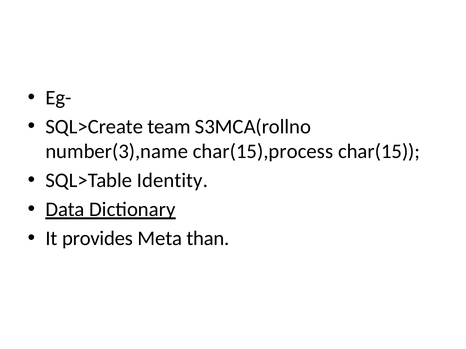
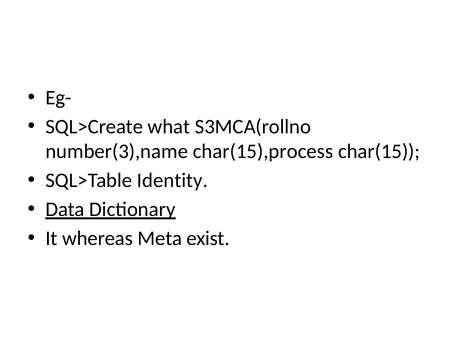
team: team -> what (169, 127)
provides: provides -> whereas (98, 239)
than: than -> exist (208, 239)
